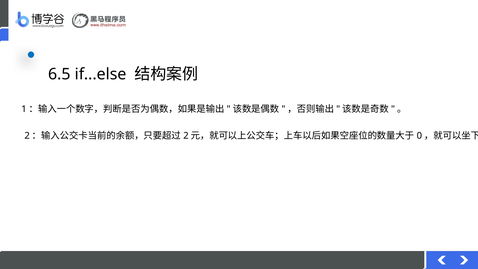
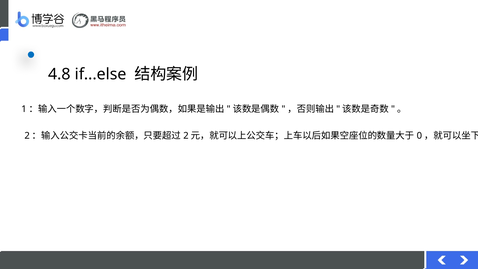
6.5: 6.5 -> 4.8 (59, 74)
